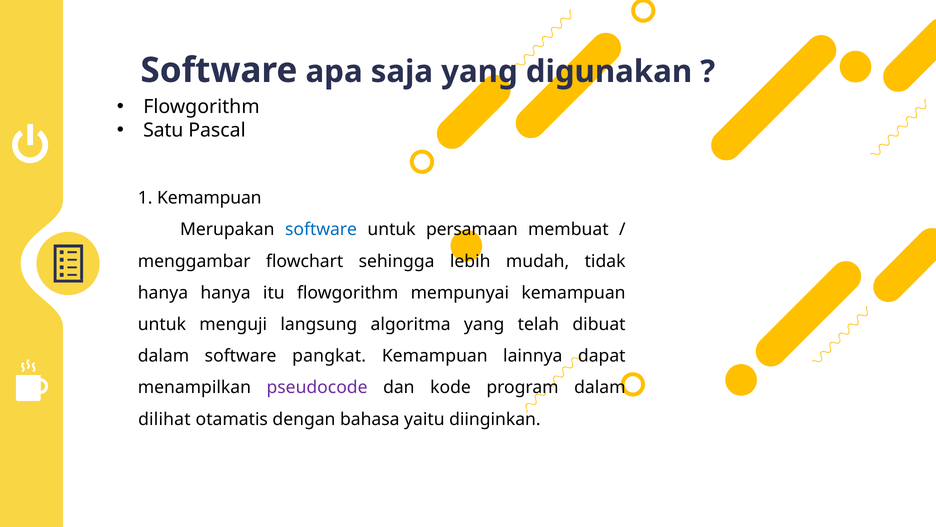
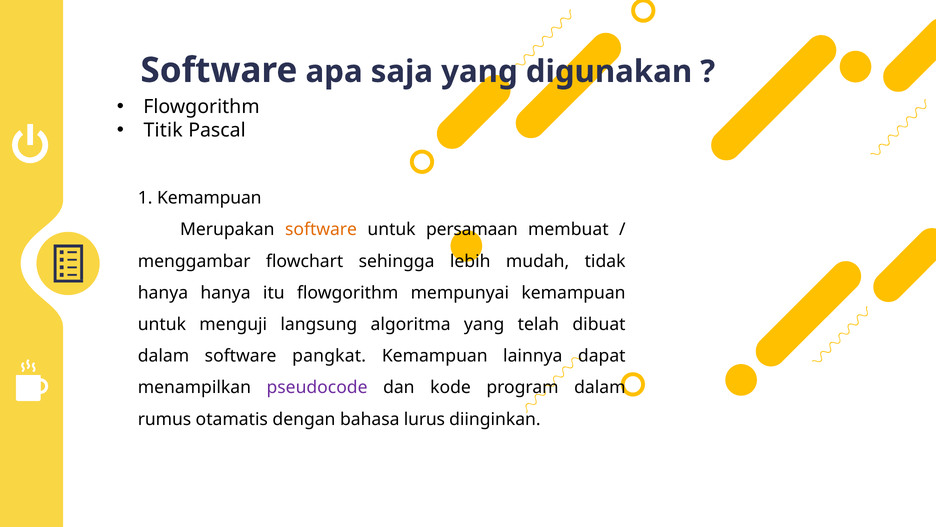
Satu: Satu -> Titik (163, 130)
software colour: blue -> orange (321, 229)
dilihat: dilihat -> rumus (165, 419)
yaitu: yaitu -> lurus (424, 419)
